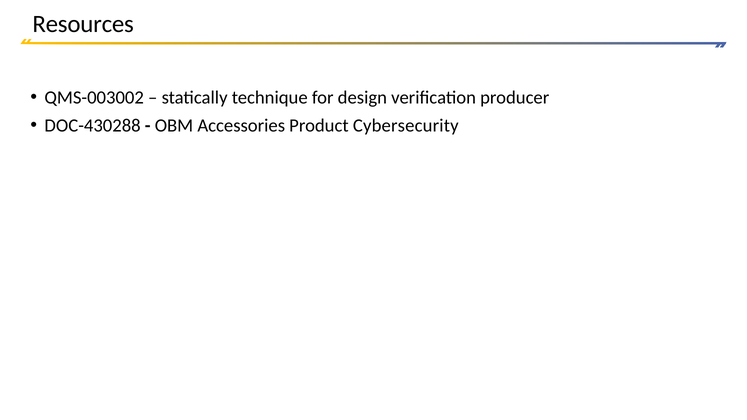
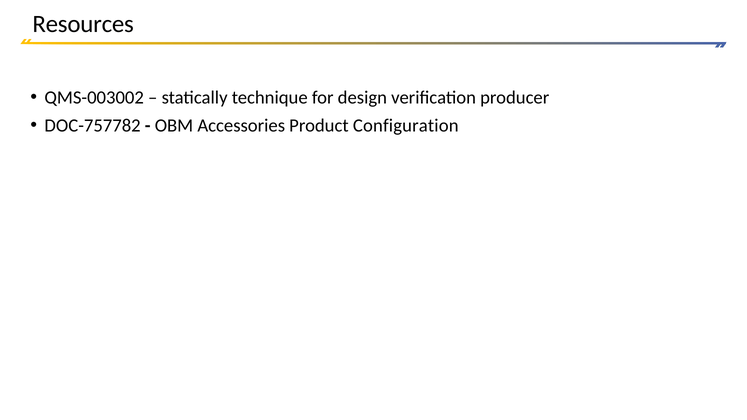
DOC-430288: DOC-430288 -> DOC-757782 (93, 125)
Cybersecurity: Cybersecurity -> Configuration (406, 125)
